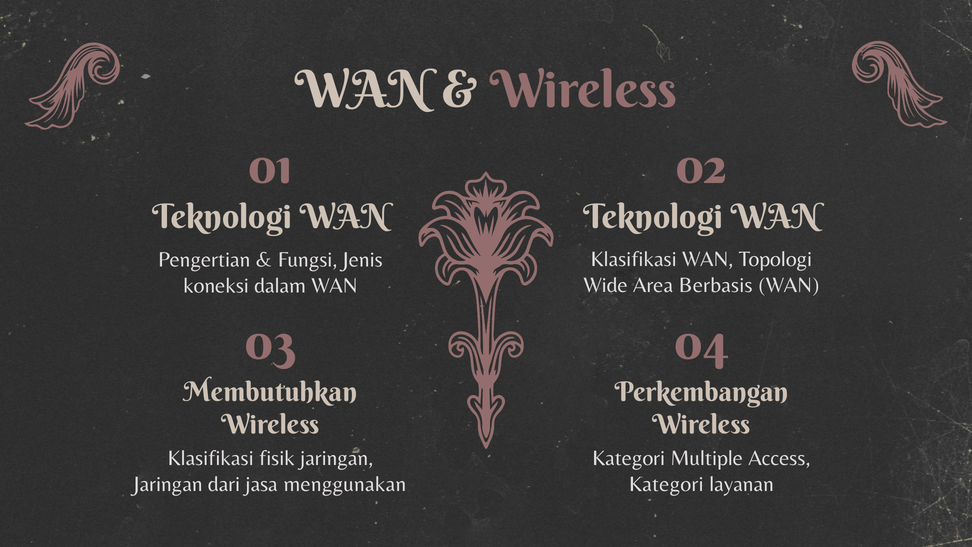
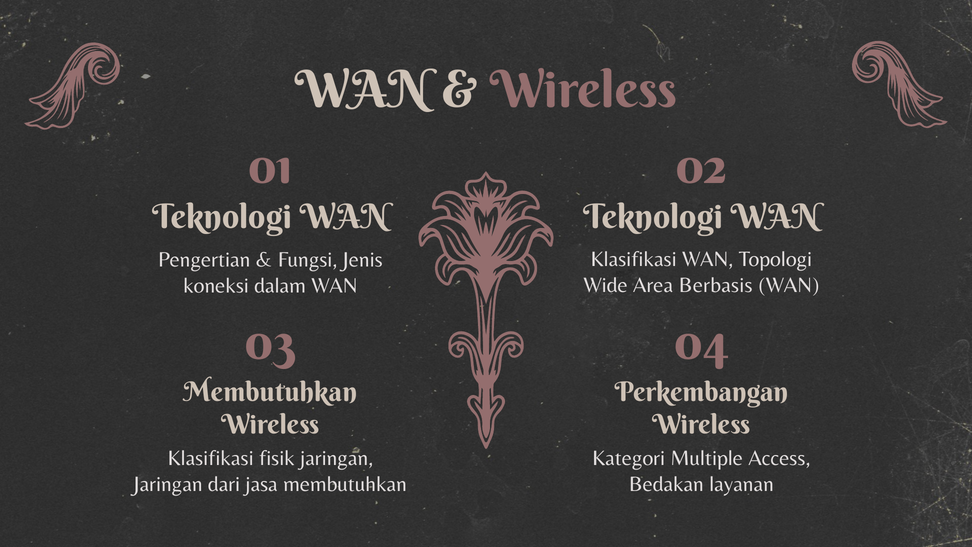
jasa menggunakan: menggunakan -> membutuhkan (345, 484)
Kategori: Kategori -> Bedakan (666, 484)
